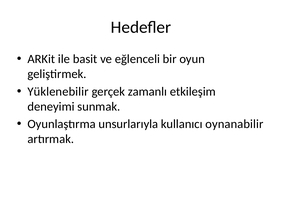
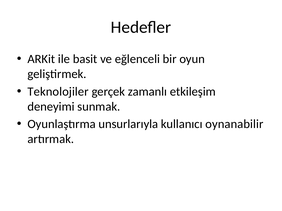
Yüklenebilir: Yüklenebilir -> Teknolojiler (58, 92)
